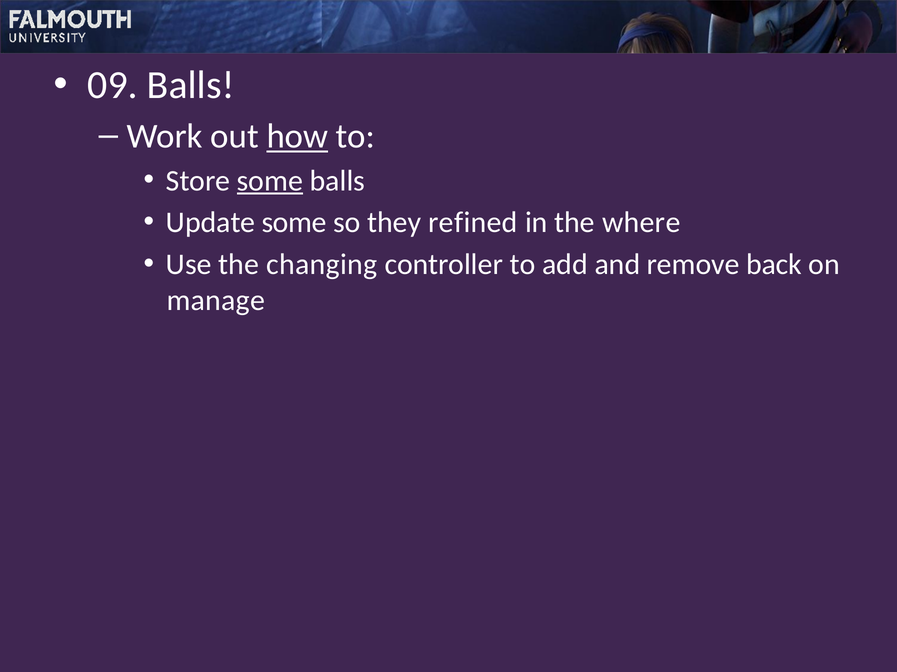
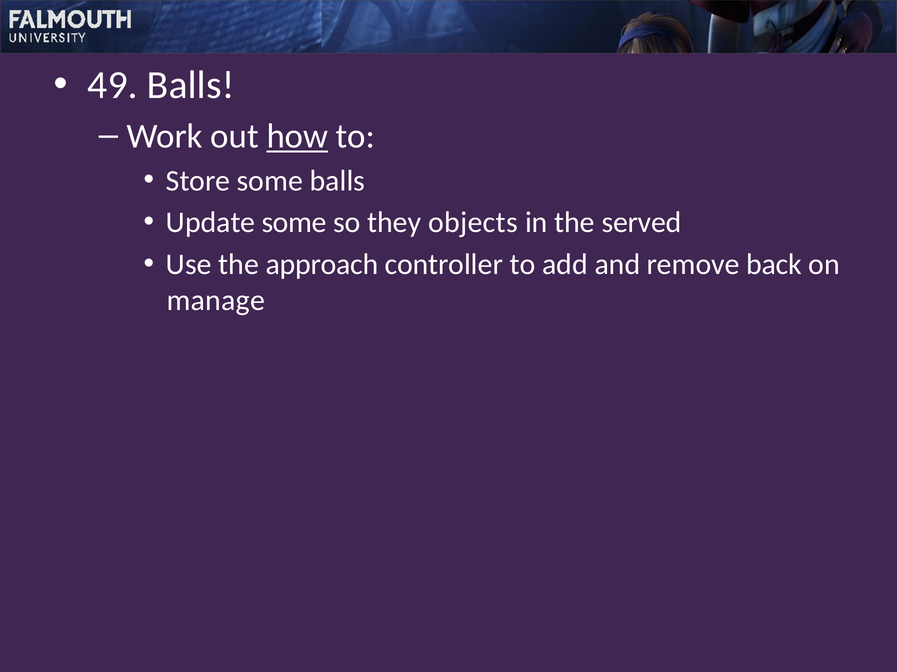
09: 09 -> 49 (113, 85)
some underline: present -> none (270, 181)
refined: refined -> objects (473, 223)
where: where -> served (642, 223)
changing: changing -> approach (322, 265)
